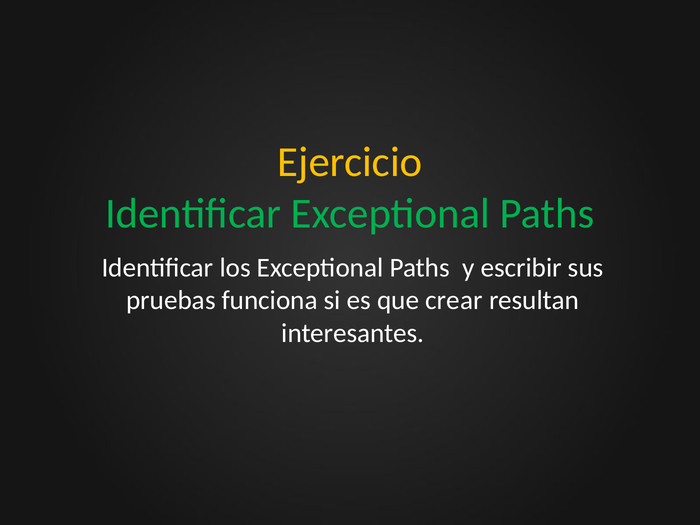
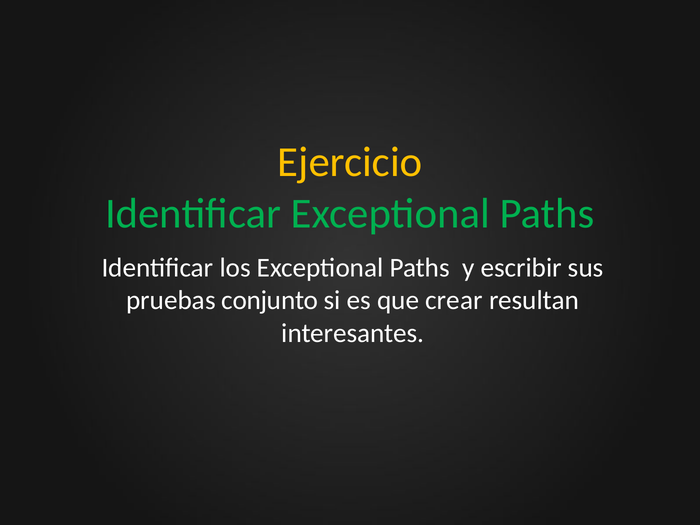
funciona: funciona -> conjunto (270, 300)
